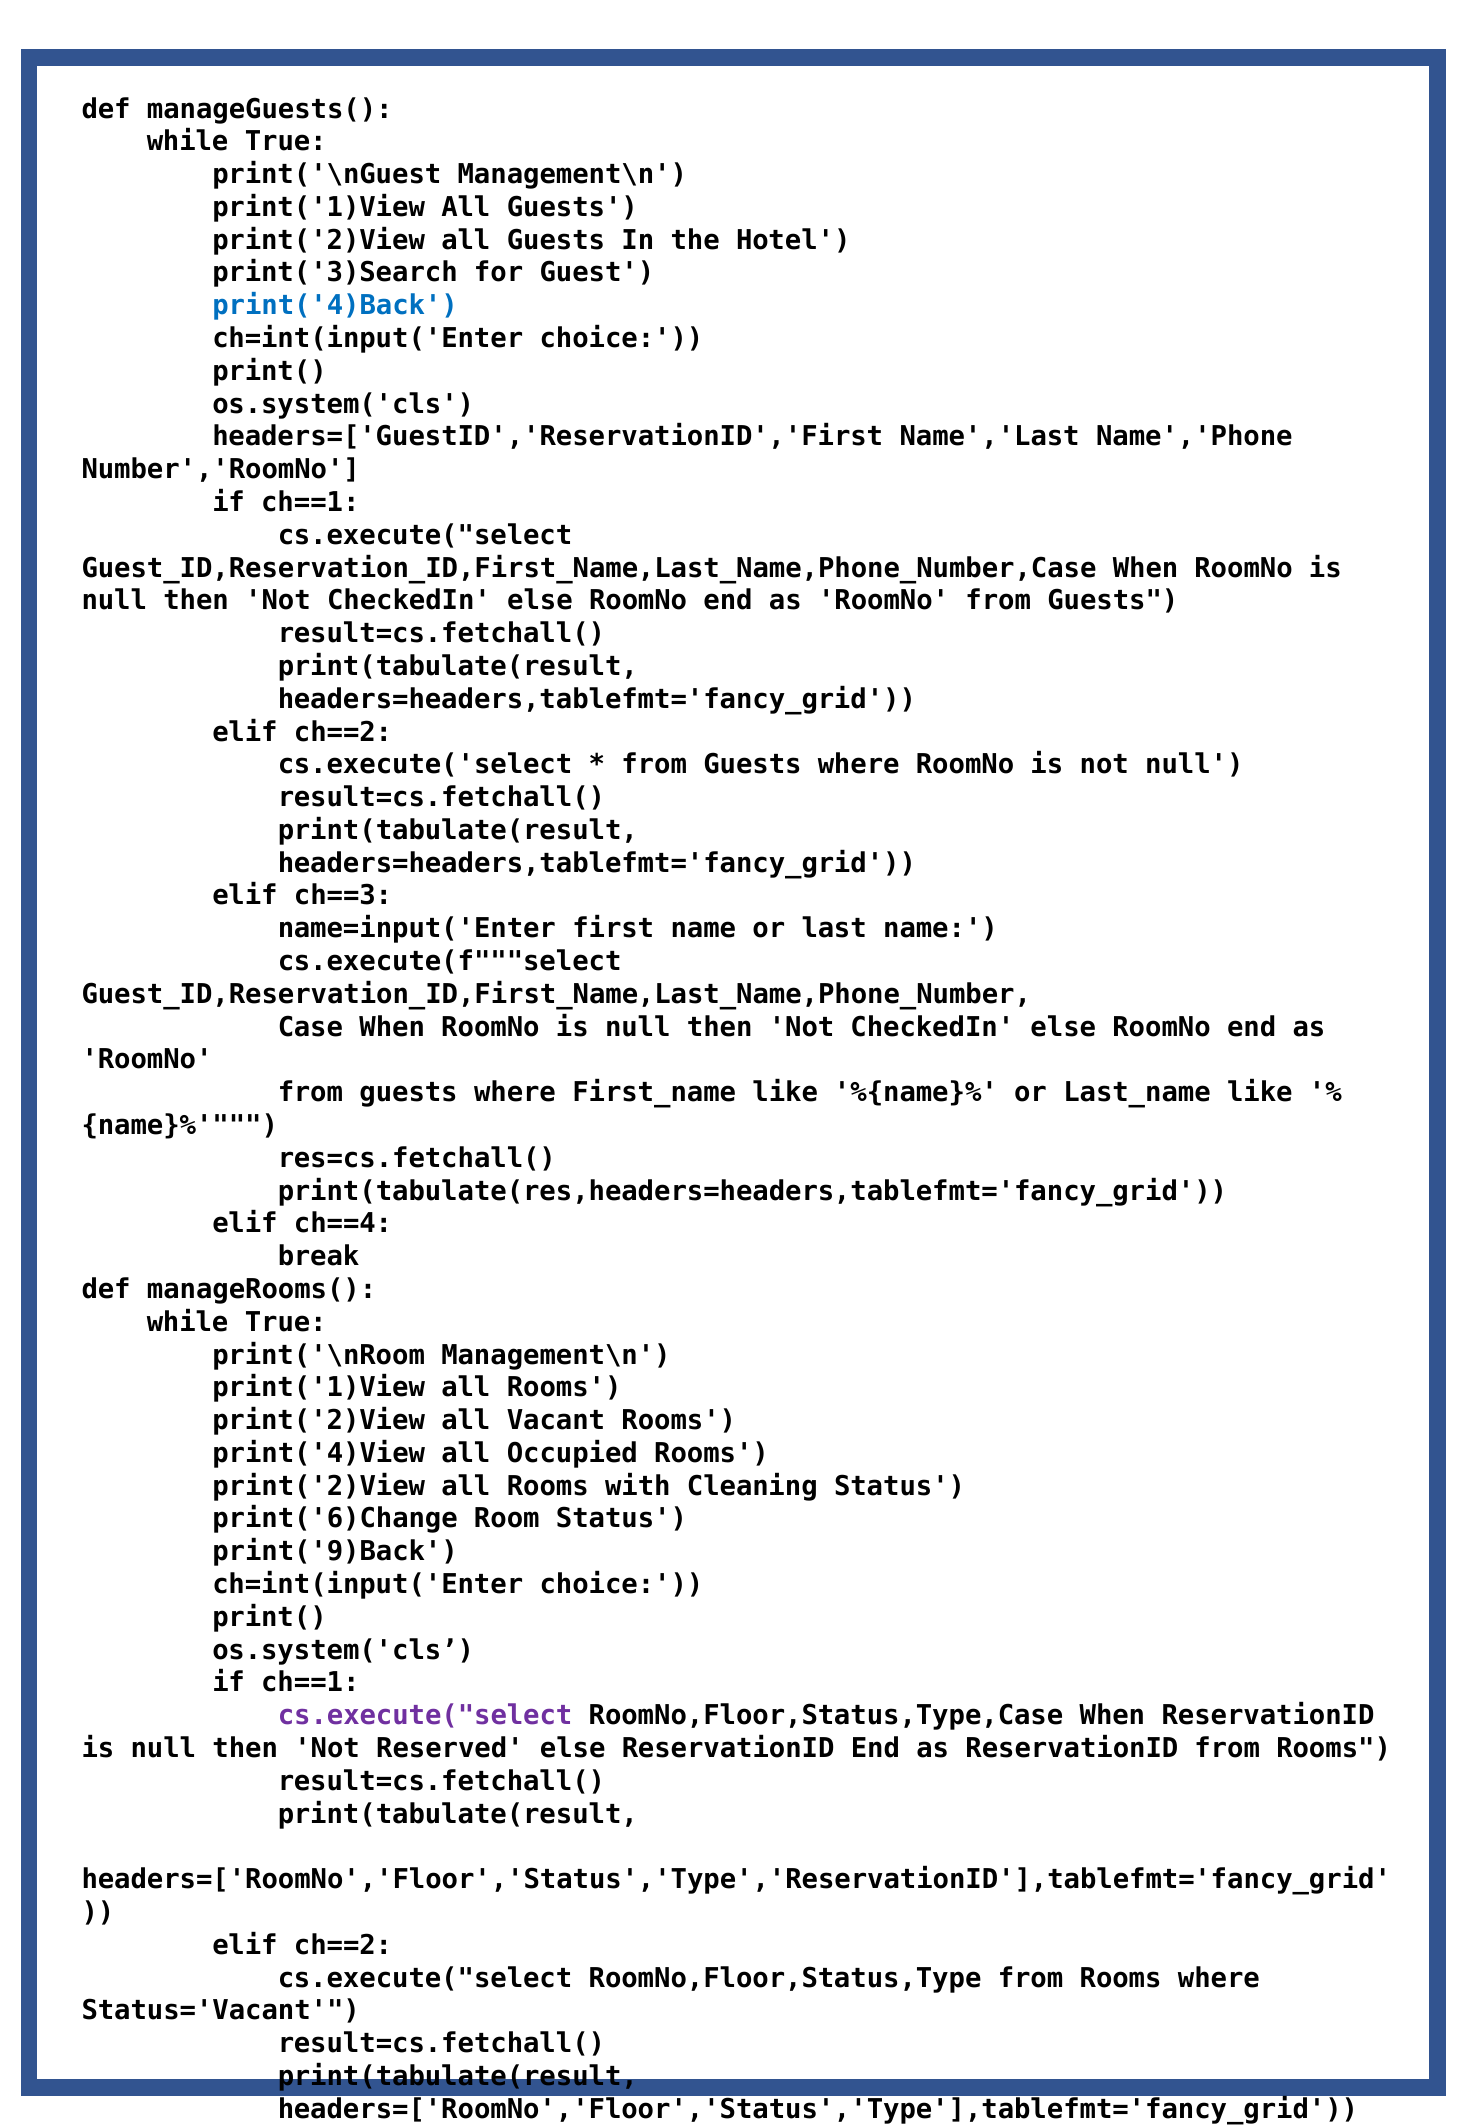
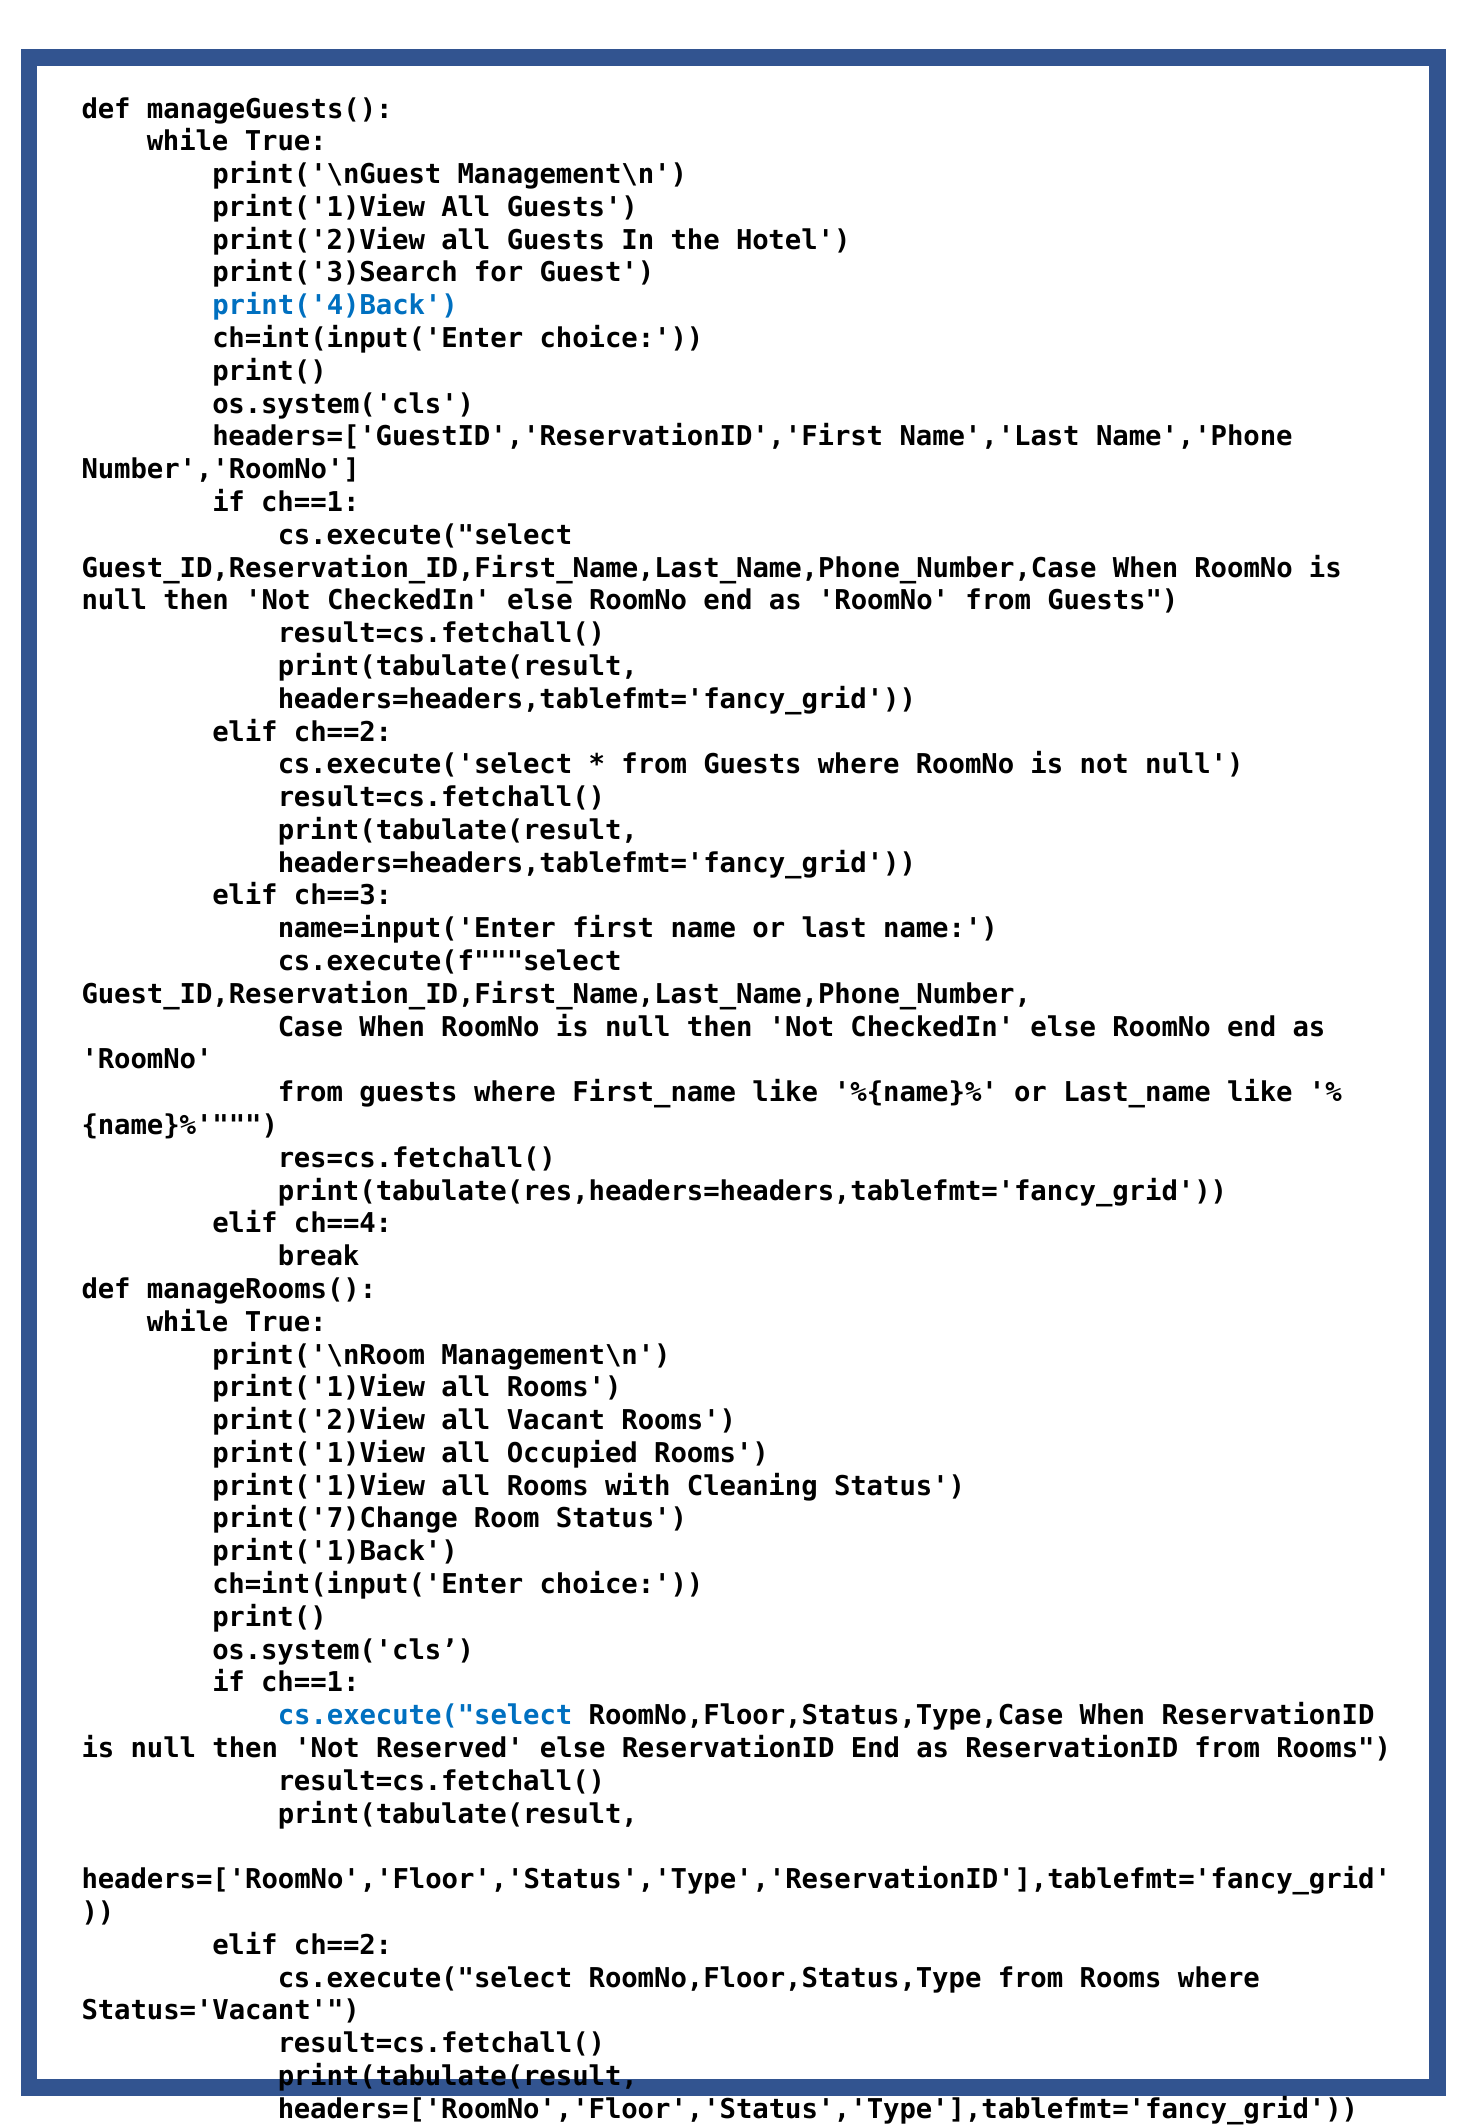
print('4)View: print('4)View -> print('1)View (319, 1453)
print('2)View: print('2)View -> print('1)View (319, 1486)
print('6)Change: print('6)Change -> print('7)Change (335, 1519)
print('9)Back: print('9)Back -> print('1)Back (335, 1552)
cs.execute("select colour: purple -> blue (425, 1715)
